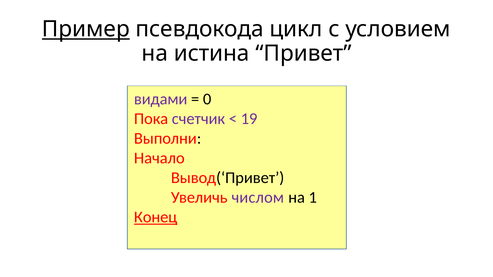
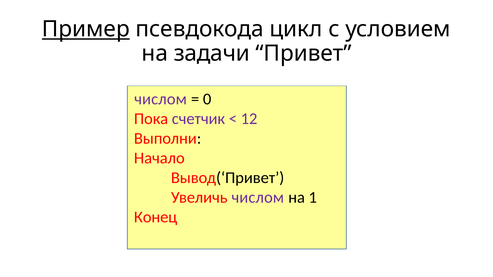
истина: истина -> задачи (212, 54)
видами: видами -> числом (161, 99)
19: 19 -> 12 (249, 119)
Конец underline: present -> none (156, 217)
